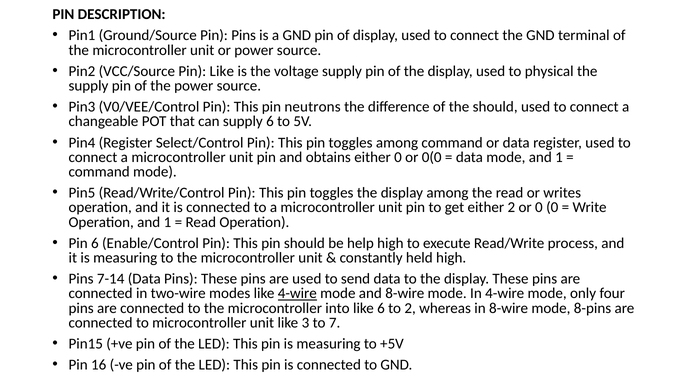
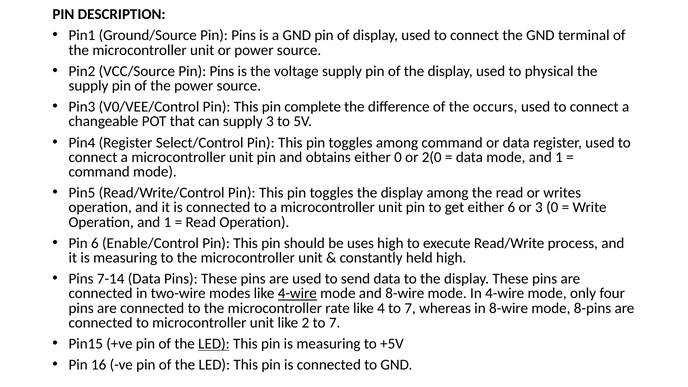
VCC/Source Pin Like: Like -> Pins (222, 71)
neutrons: neutrons -> complete (313, 107)
the should: should -> occurs (495, 107)
supply 6: 6 -> 3 (270, 121)
0(0: 0(0 -> 2(0 (432, 157)
either 2: 2 -> 6 (511, 207)
or 0: 0 -> 3 (539, 207)
help: help -> uses (360, 243)
into: into -> rate (338, 308)
like 6: 6 -> 4 (381, 308)
2: 2 -> 7 (410, 308)
3: 3 -> 2 (305, 323)
LED underline: none -> present (214, 344)
